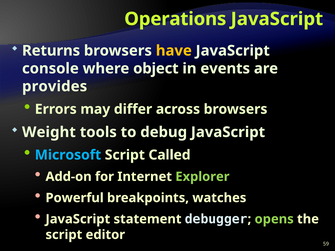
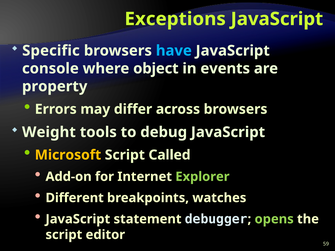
Operations: Operations -> Exceptions (175, 19)
Returns: Returns -> Specific (51, 51)
have colour: yellow -> light blue (174, 51)
provides: provides -> property (55, 86)
Microsoft colour: light blue -> yellow (68, 155)
Powerful: Powerful -> Different (75, 198)
